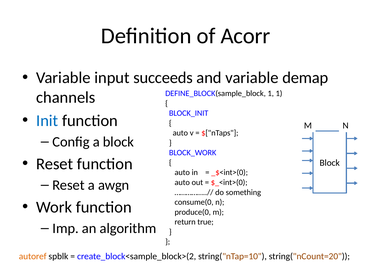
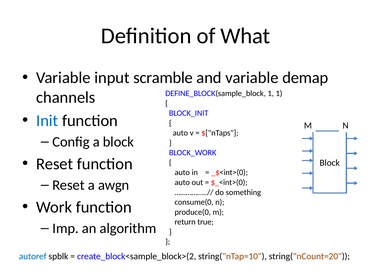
Acorr: Acorr -> What (245, 36)
succeeds: succeeds -> scramble (163, 78)
autoref colour: orange -> blue (33, 257)
